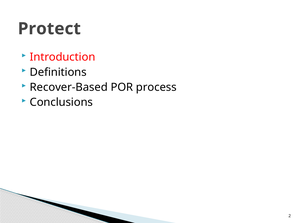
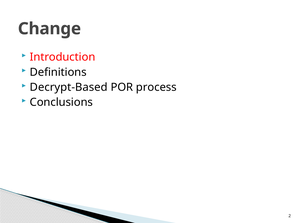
Protect: Protect -> Change (49, 29)
Recover-Based: Recover-Based -> Decrypt-Based (69, 87)
